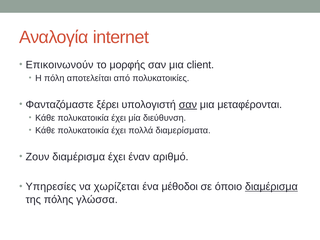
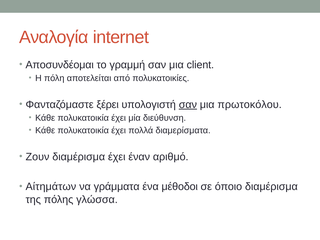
Επικοινωνούν: Επικοινωνούν -> Αποσυνδέομαι (60, 65)
μορφής: μορφής -> γραμμή (127, 65)
μεταφέρονται: μεταφέρονται -> πρωτοκόλου (250, 105)
Υπηρεσίες: Υπηρεσίες -> Αίτημάτων (51, 187)
χωρίζεται: χωρίζεται -> γράμματα (117, 187)
διαμέρισμα underline: present -> none (271, 187)
